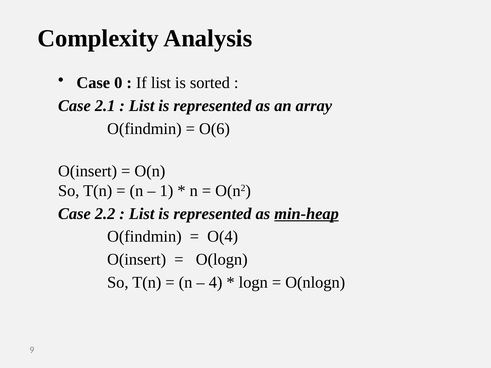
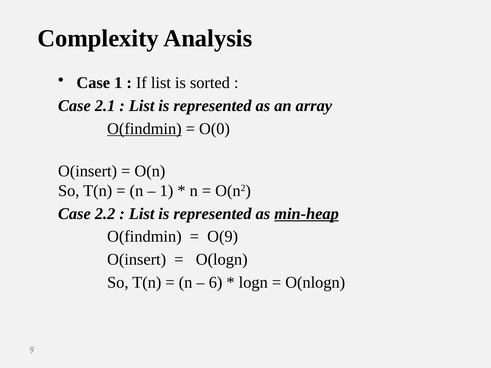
Case 0: 0 -> 1 (118, 83)
O(findmin underline: none -> present (144, 129)
O(6: O(6 -> O(0 (214, 129)
O(4: O(4 -> O(9 (223, 237)
4: 4 -> 6 (216, 283)
